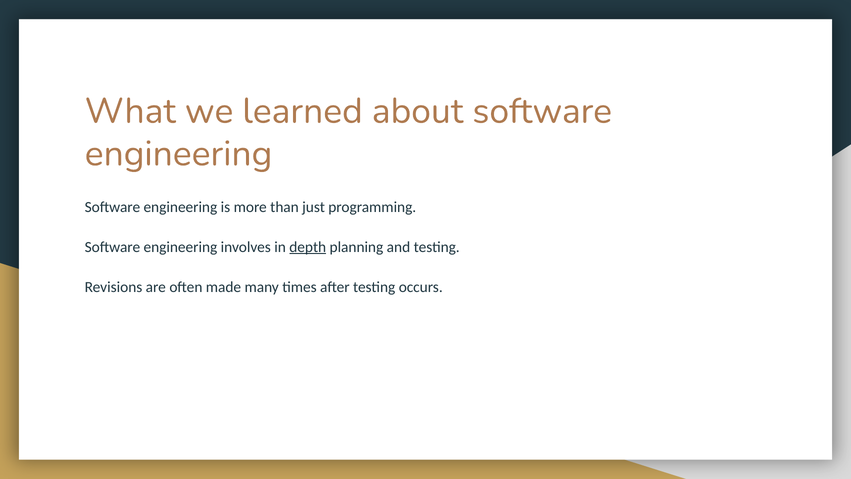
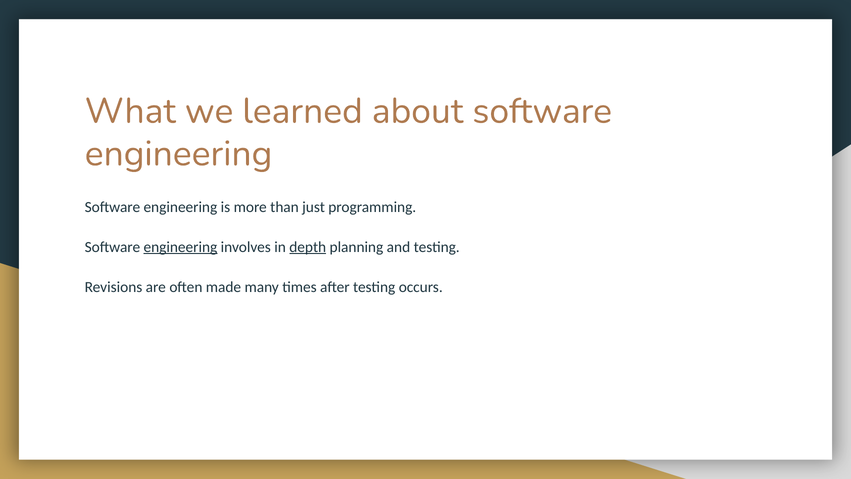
engineering underline: none -> present (180, 247)
